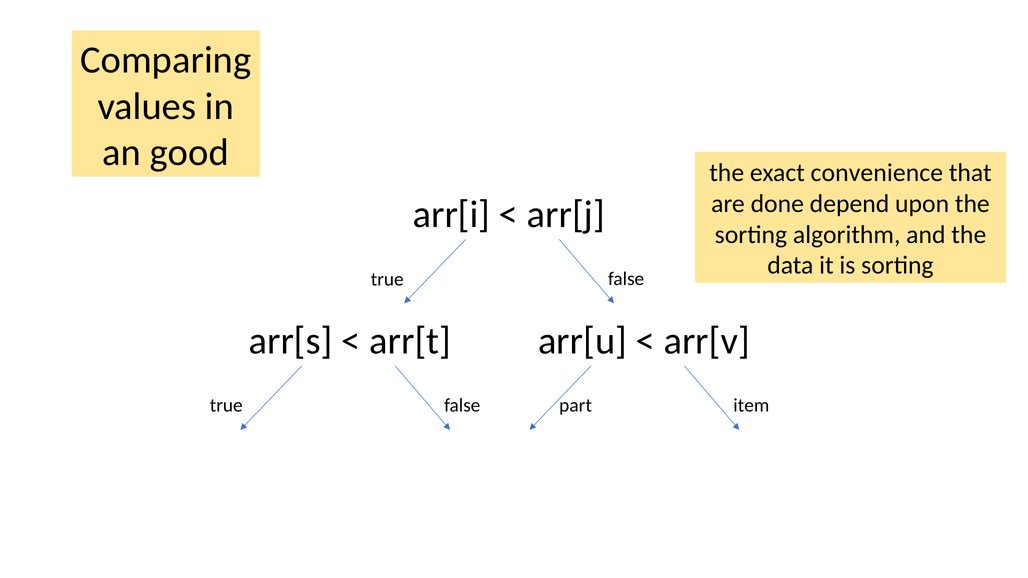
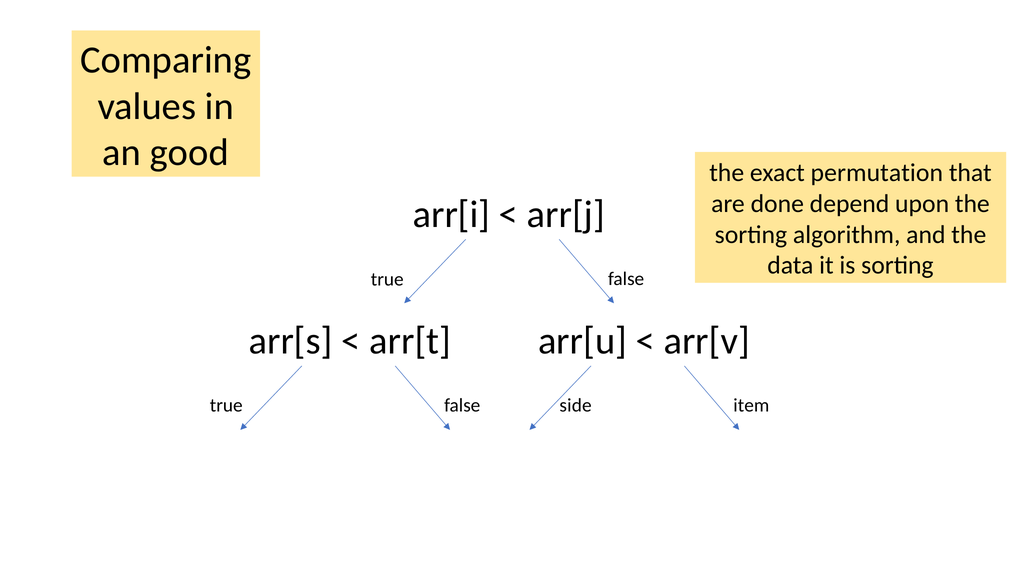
convenience: convenience -> permutation (877, 173)
part: part -> side (576, 406)
